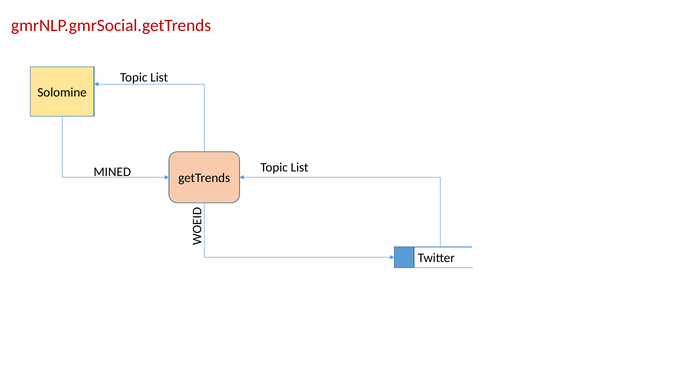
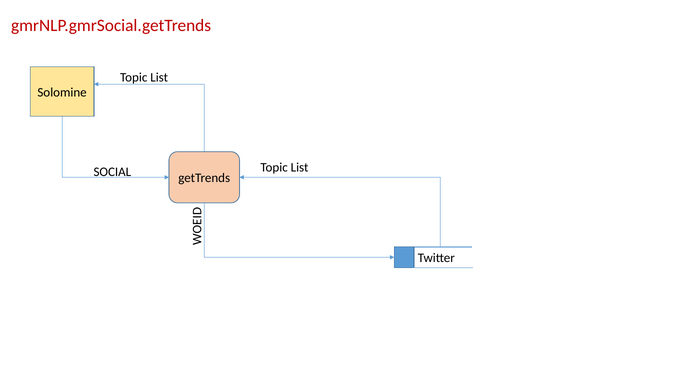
MINED: MINED -> SOCIAL (112, 172)
